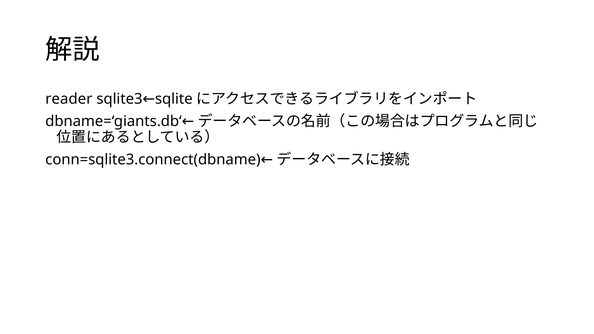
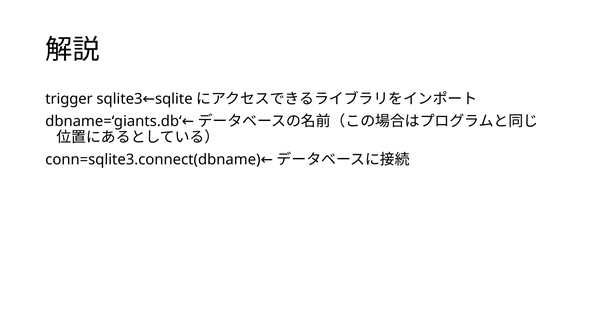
reader: reader -> trigger (69, 99)
